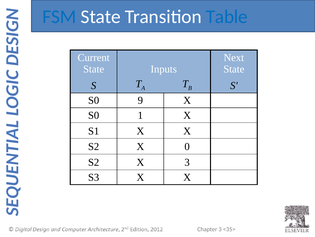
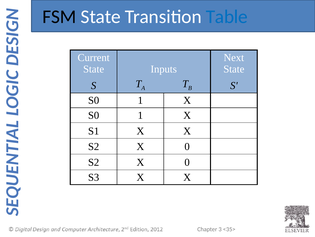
FSM colour: blue -> black (59, 17)
9: 9 -> 1 (140, 100)
3: 3 -> 0 (187, 162)
